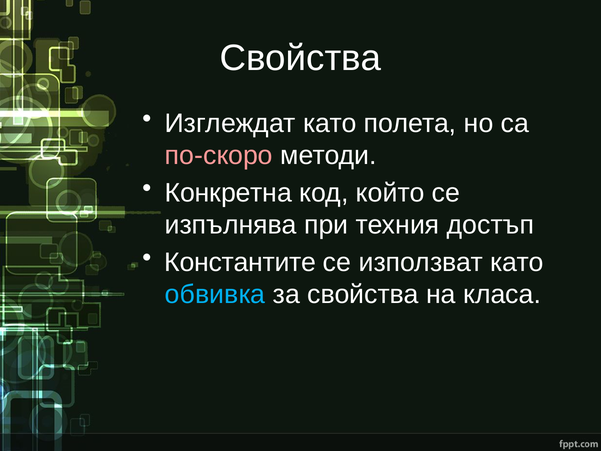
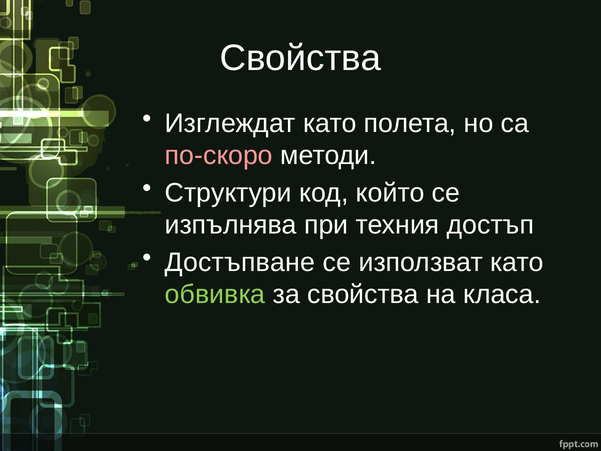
Конкретна: Конкретна -> Структури (228, 193)
Константите: Константите -> Достъпване (240, 262)
обвивка colour: light blue -> light green (215, 294)
